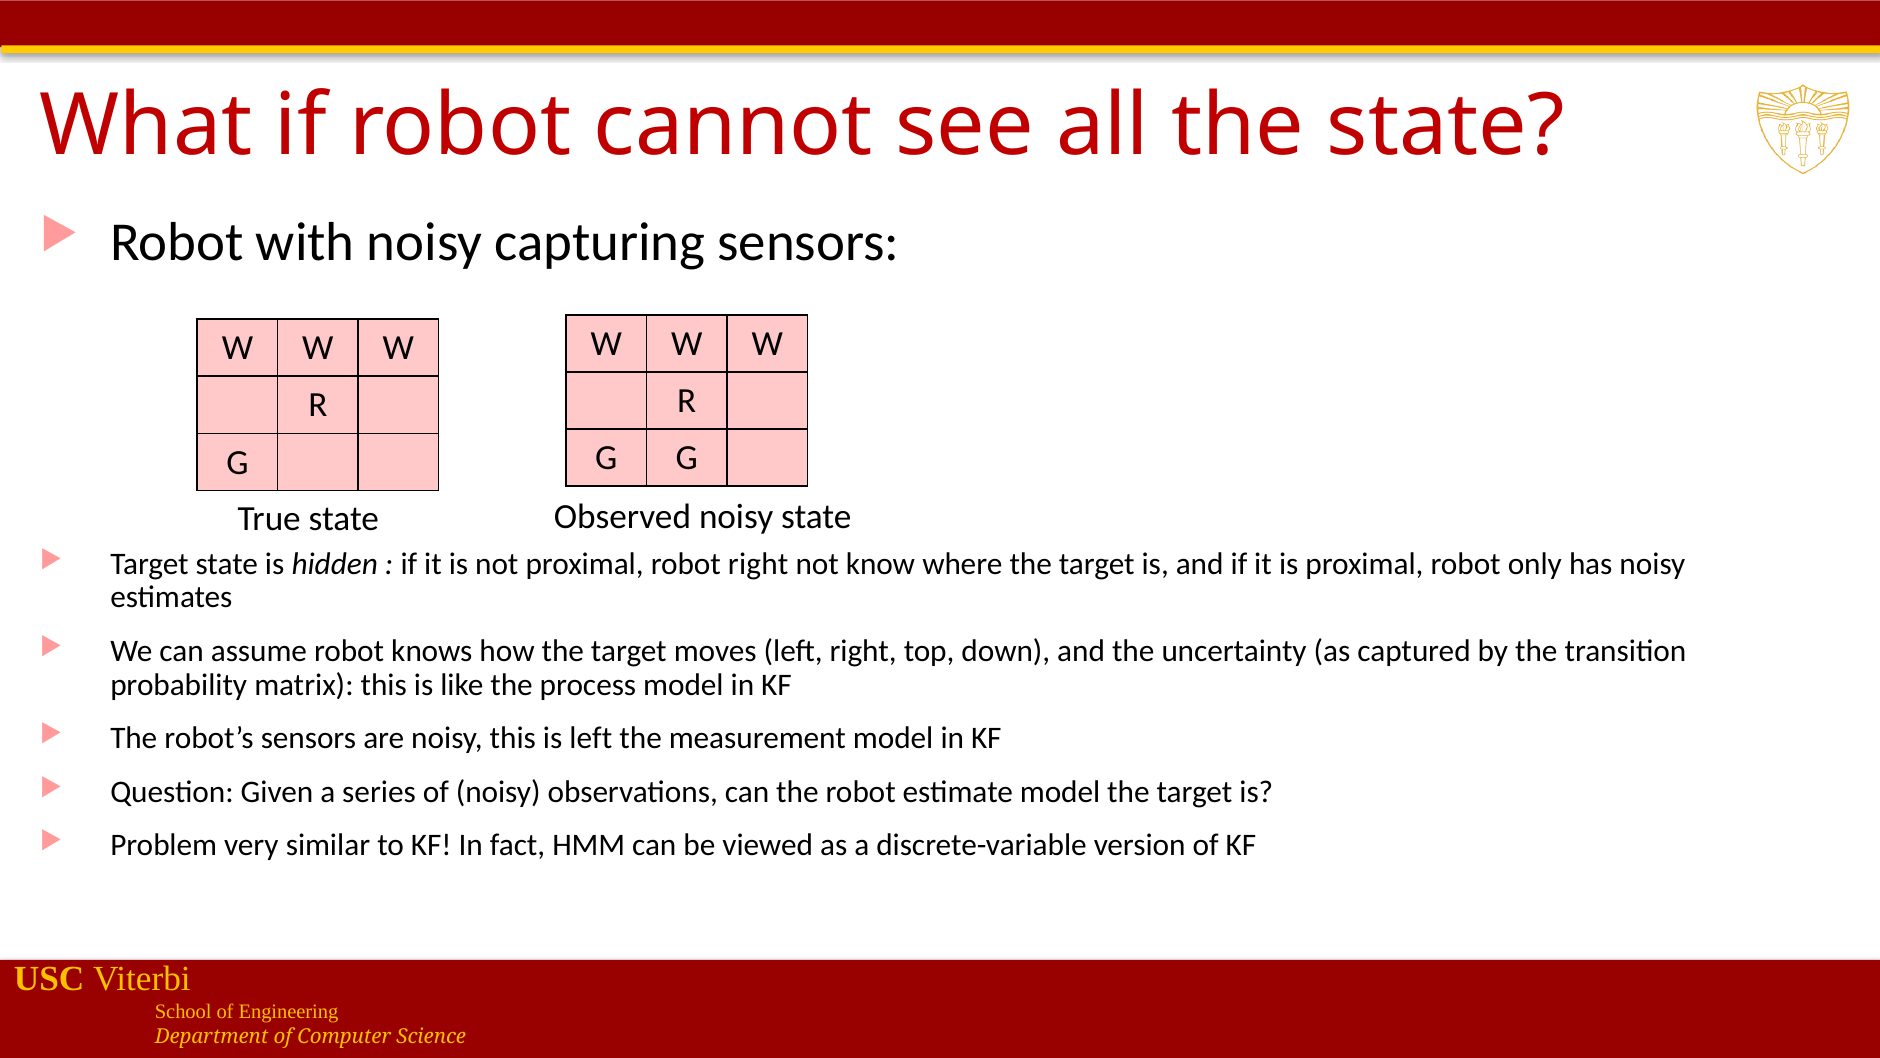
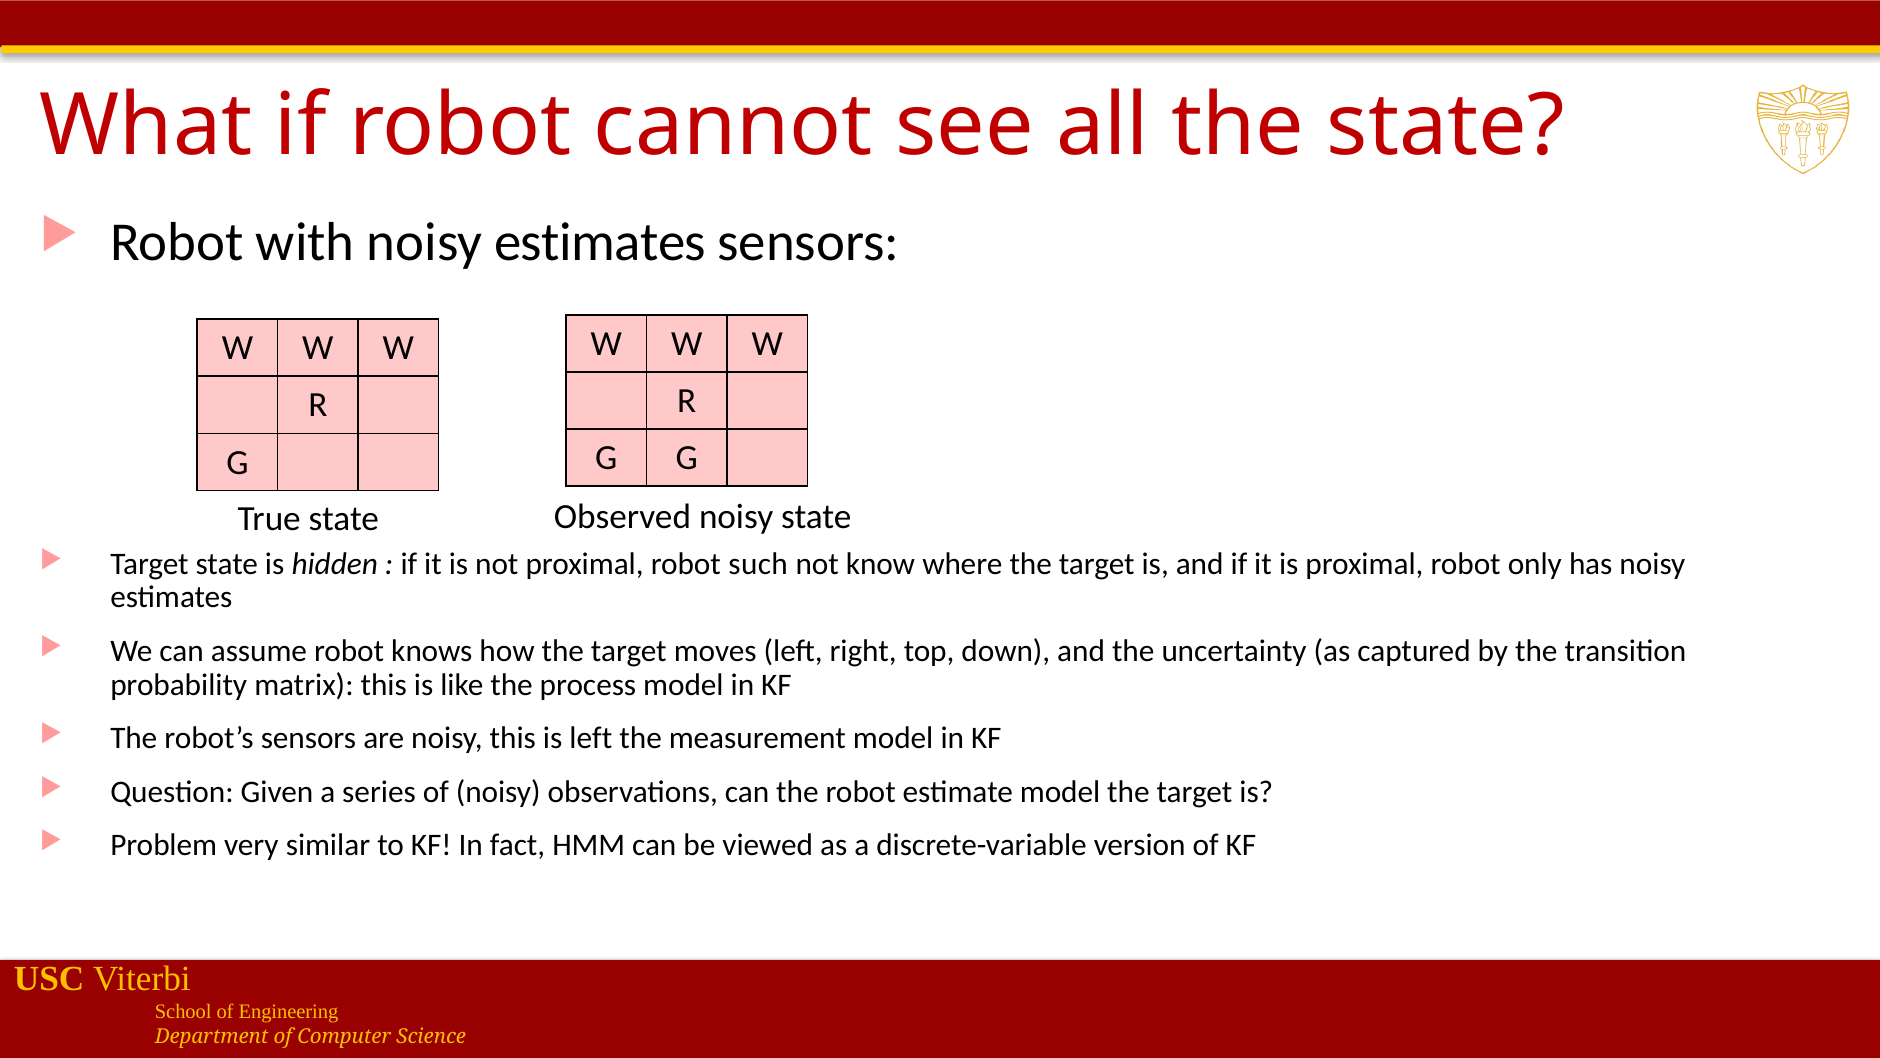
with noisy capturing: capturing -> estimates (600, 242)
robot right: right -> such (758, 564)
